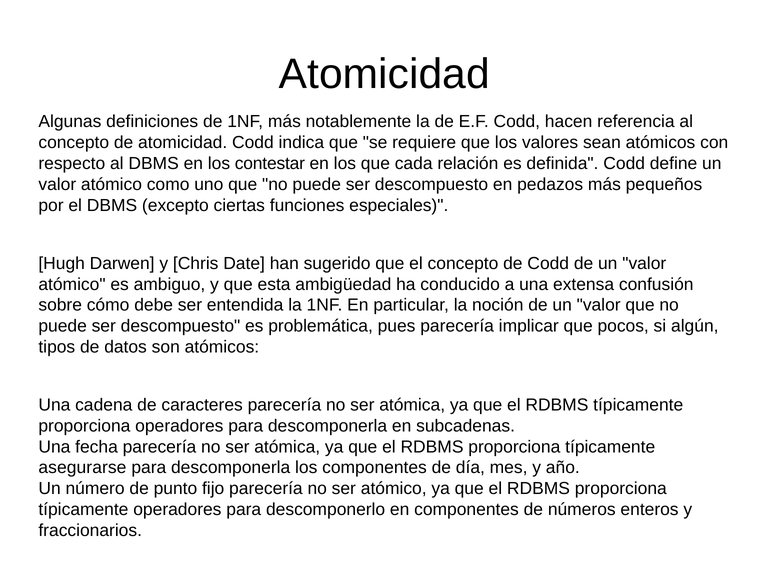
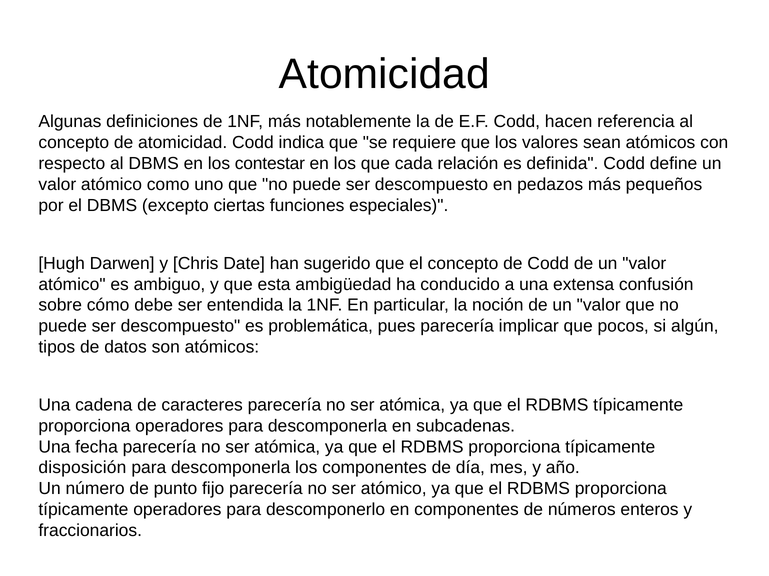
asegurarse: asegurarse -> disposición (82, 468)
